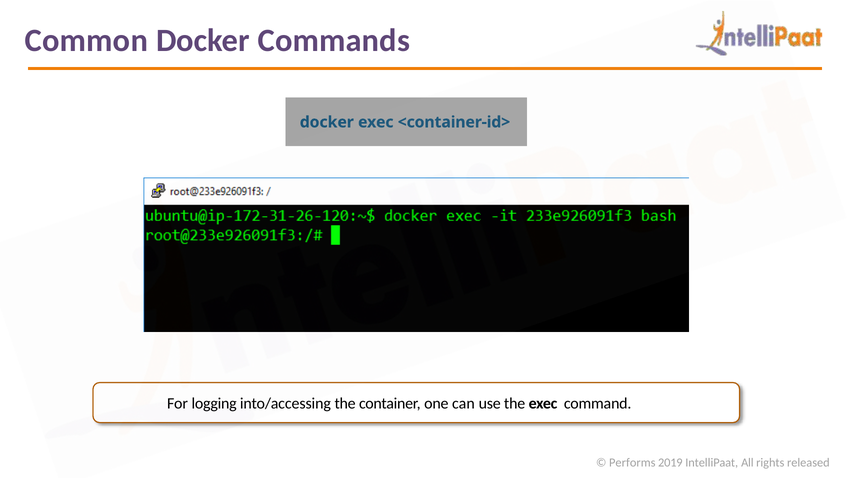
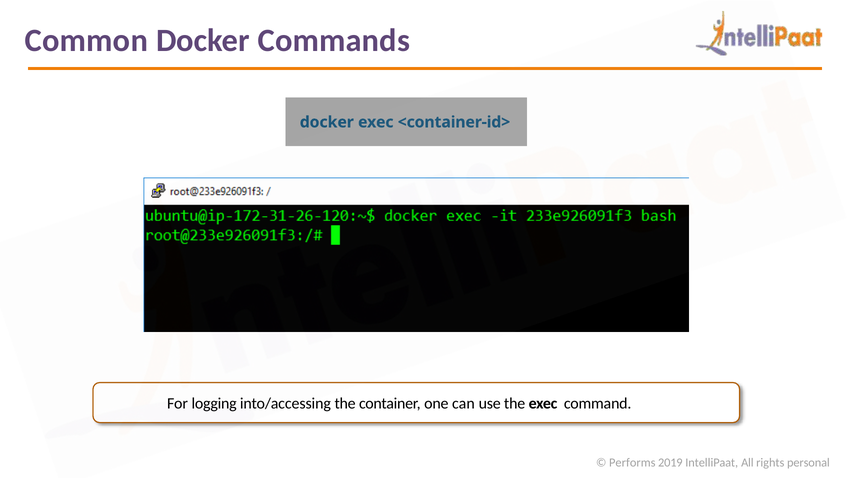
released: released -> personal (808, 463)
